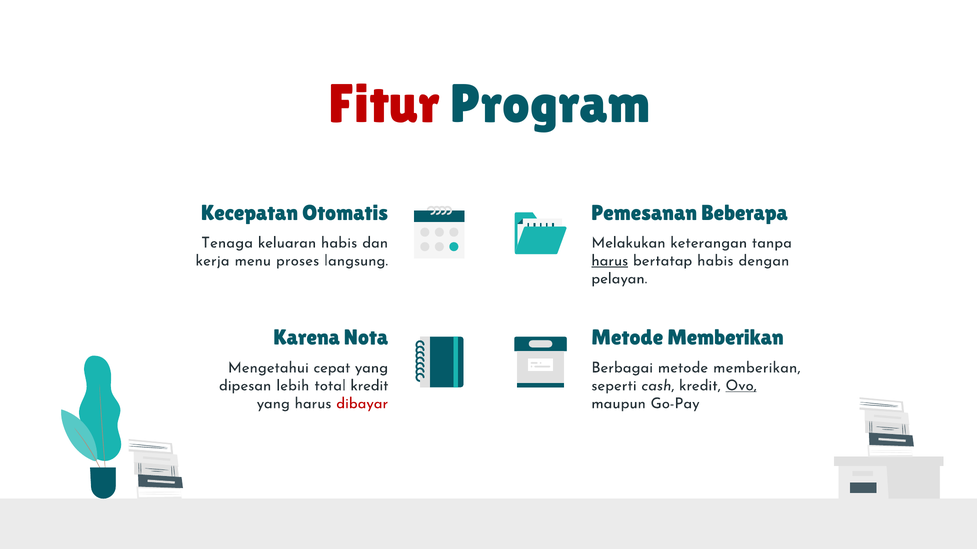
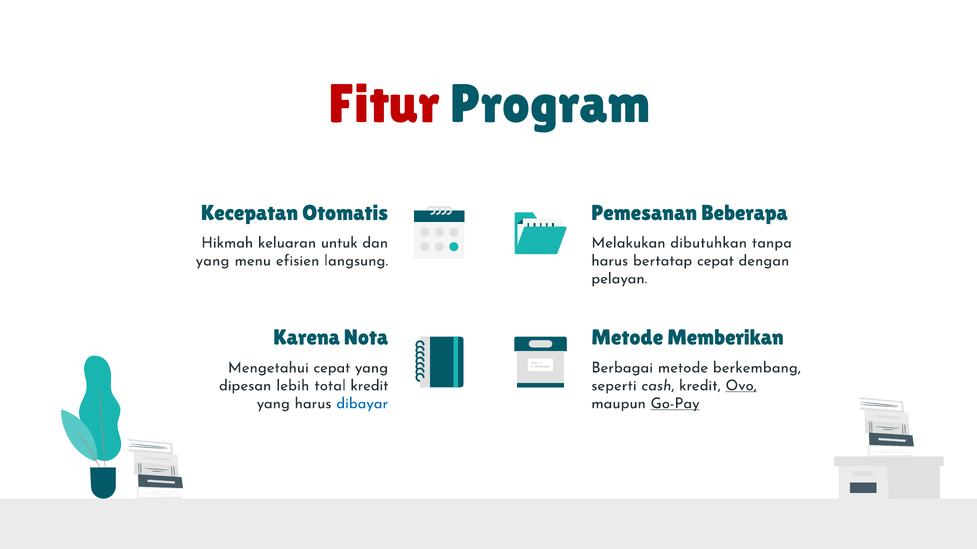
Tenaga: Tenaga -> Hikmah (227, 243)
keluaran habis: habis -> untuk (339, 243)
keterangan: keterangan -> dibutuhkan (709, 243)
kerja: kerja -> yang (213, 261)
proses: proses -> efisien (298, 261)
harus underline: present -> none (610, 261)
bertatap habis: habis -> cepat (715, 261)
Berbagai metode memberikan: memberikan -> berkembang (757, 368)
dibayar colour: red -> blue (362, 404)
Go-Pay underline: none -> present (675, 404)
